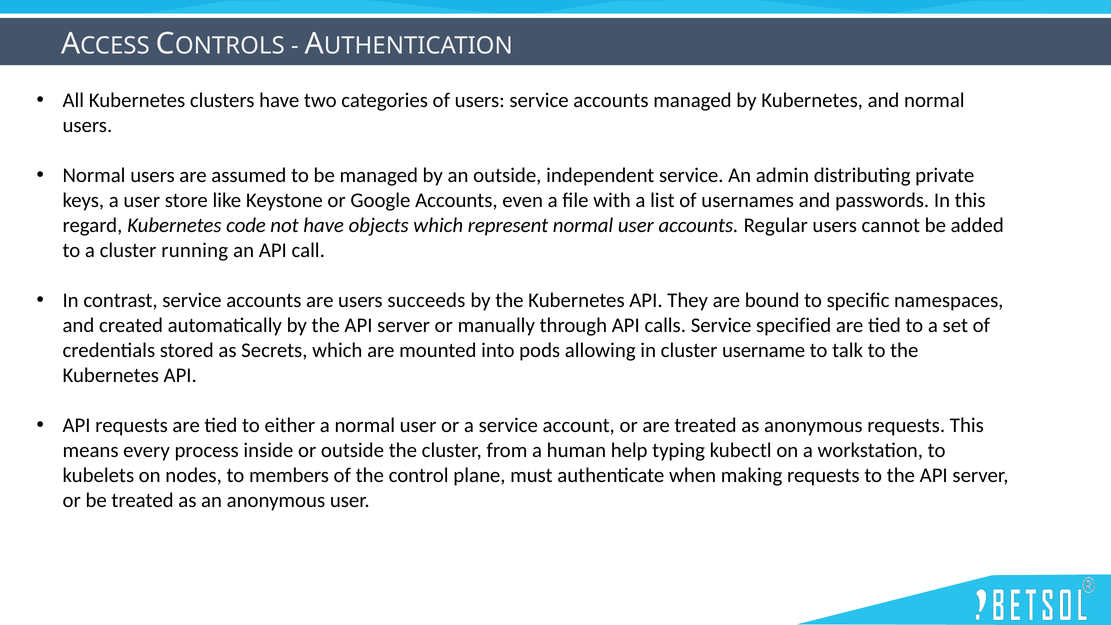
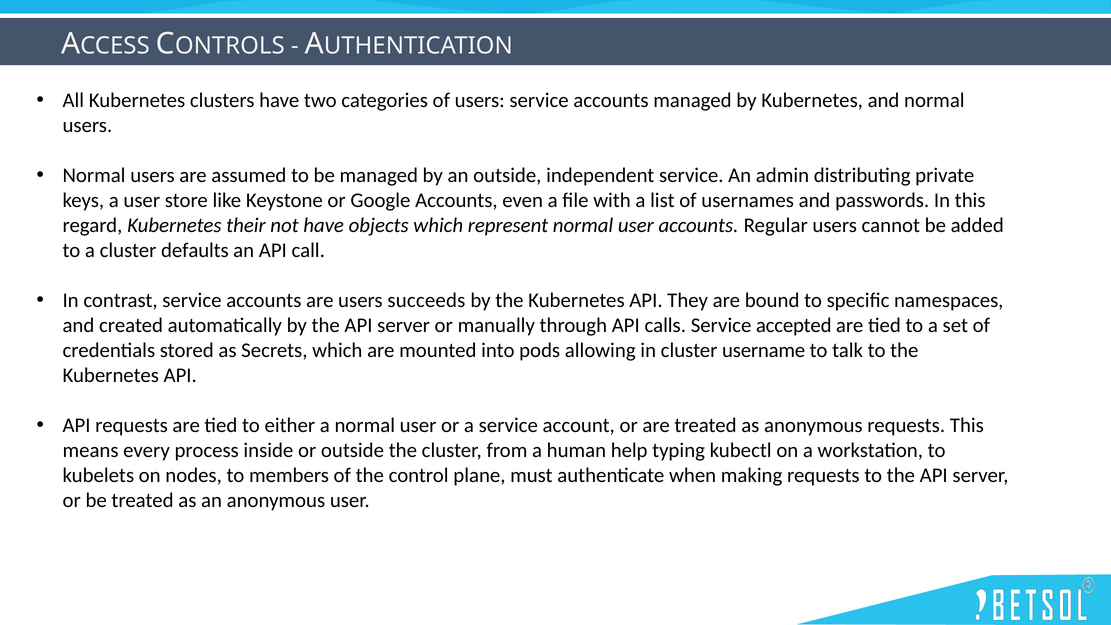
code: code -> their (246, 225)
running: running -> defaults (195, 250)
specified: specified -> accepted (794, 325)
